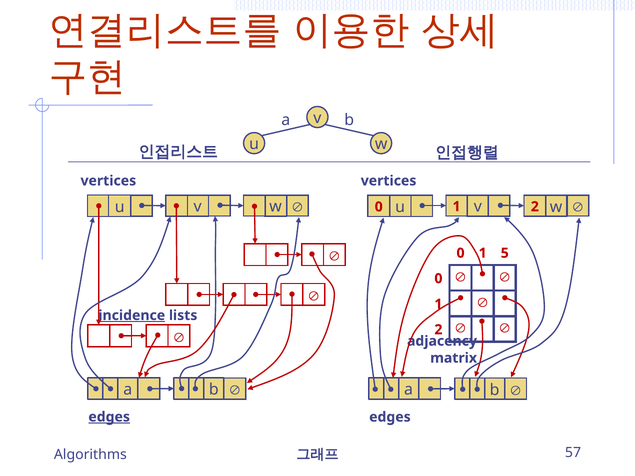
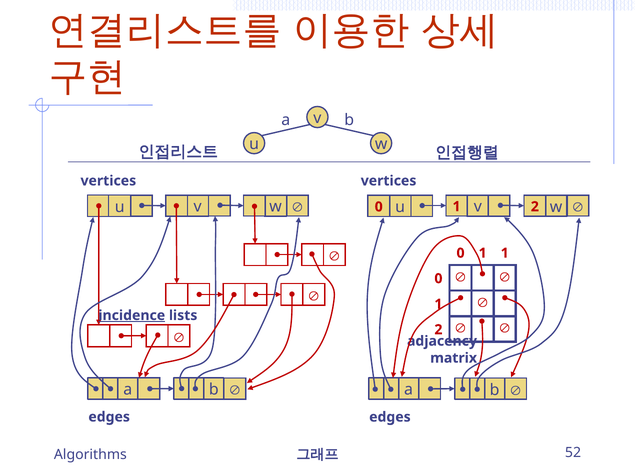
1 5: 5 -> 1 (505, 253)
edges underline: present -> none (109, 417)
57: 57 -> 52 (573, 453)
